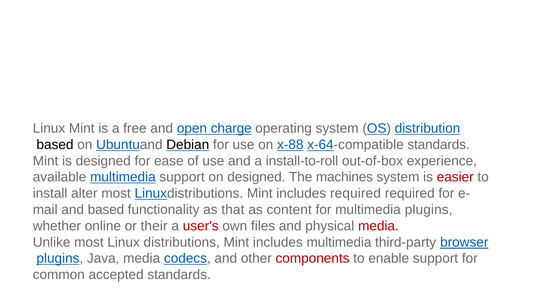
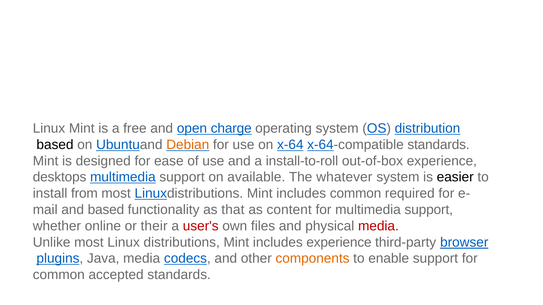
Debian colour: black -> orange (188, 145)
x-88: x-88 -> x-64 (290, 145)
available: available -> desktops (60, 177)
on designed: designed -> available (256, 177)
machines: machines -> whatever (344, 177)
easier colour: red -> black (455, 177)
alter: alter -> from (84, 194)
includes required: required -> common (356, 194)
for multimedia plugins: plugins -> support (429, 210)
includes multimedia: multimedia -> experience (339, 243)
components colour: red -> orange (313, 259)
